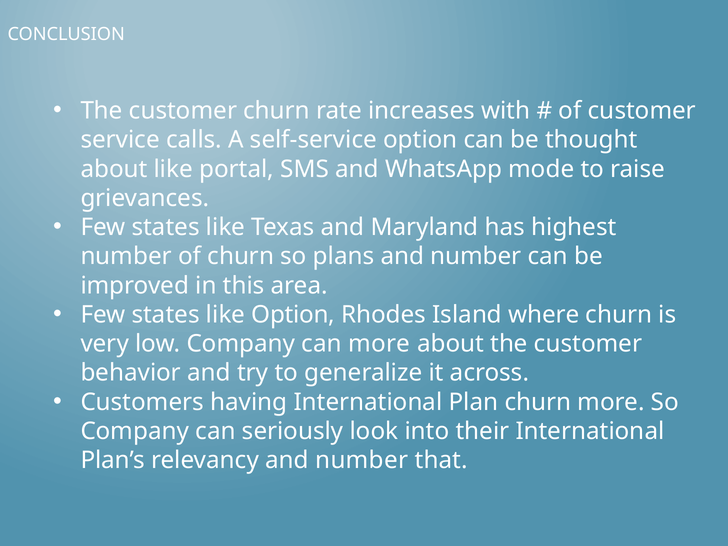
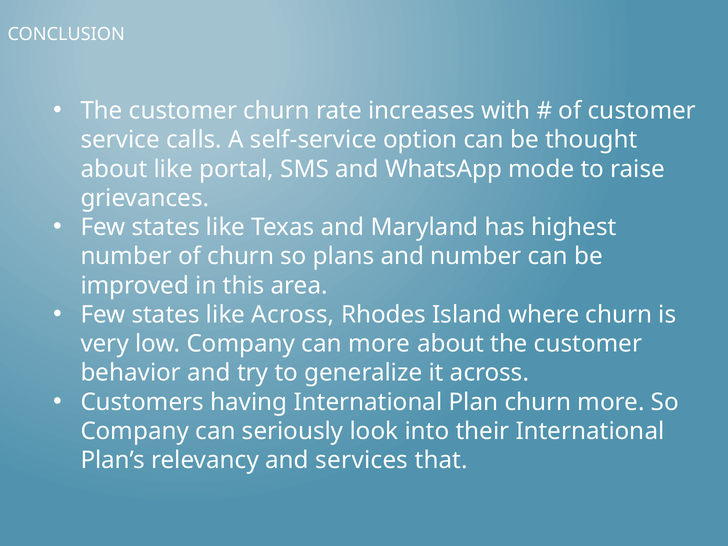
like Option: Option -> Across (293, 315)
relevancy and number: number -> services (362, 460)
